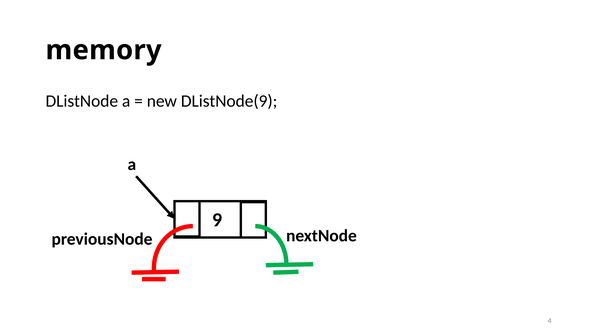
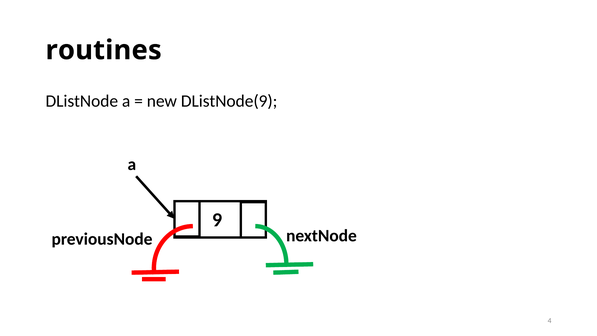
memory: memory -> routines (104, 50)
